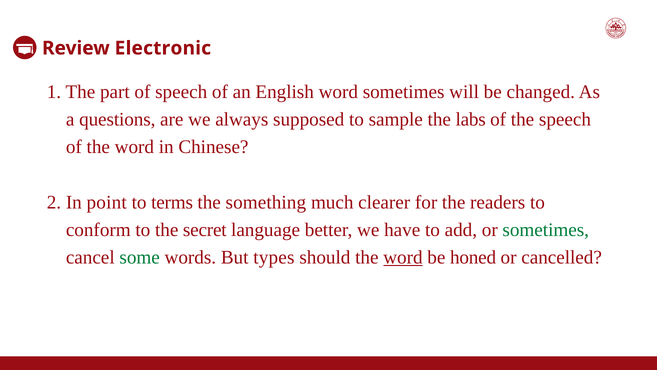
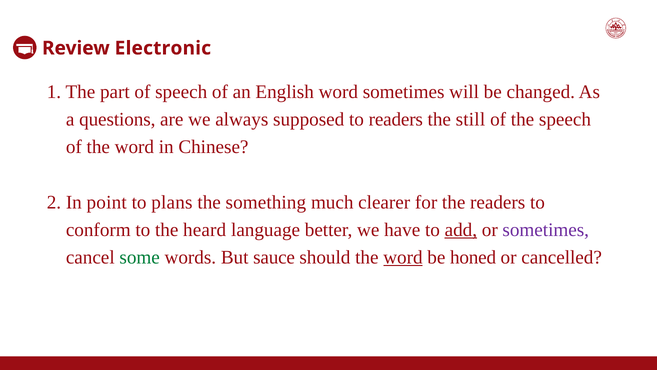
to sample: sample -> readers (396, 119)
labs: labs -> still (470, 119)
terms: terms -> plans (172, 202)
secret: secret -> heard (205, 230)
add underline: none -> present (461, 230)
sometimes colour: green -> purple (546, 230)
types: types -> sauce (274, 257)
